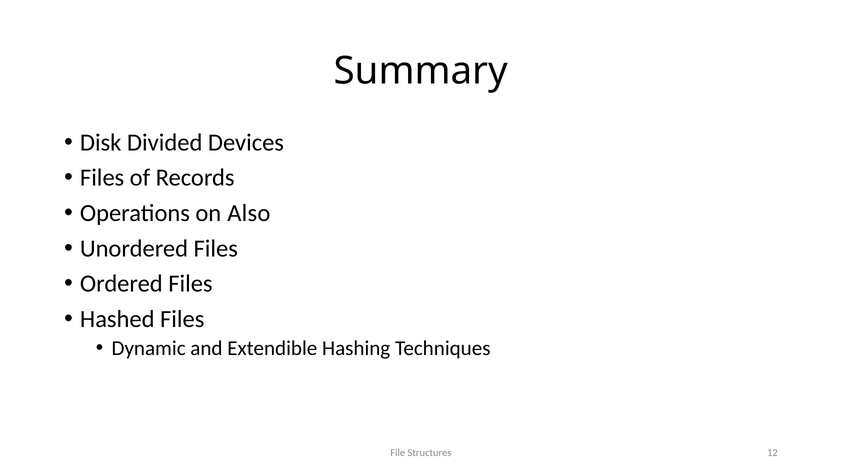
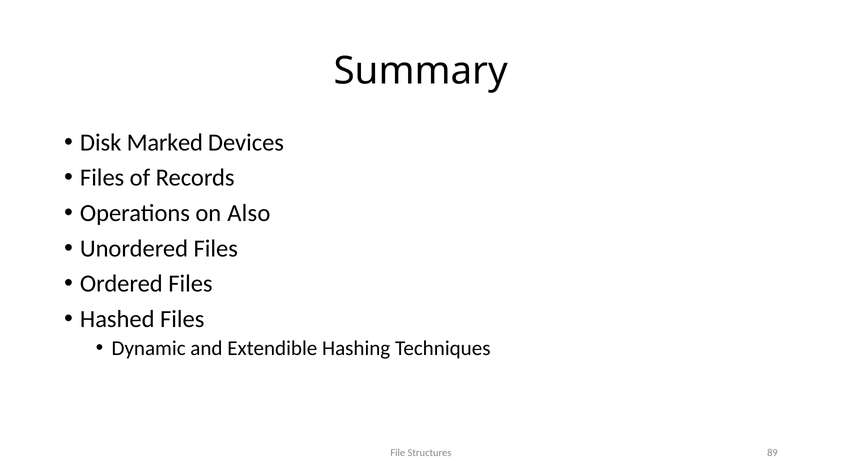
Divided: Divided -> Marked (165, 142)
12: 12 -> 89 (772, 452)
